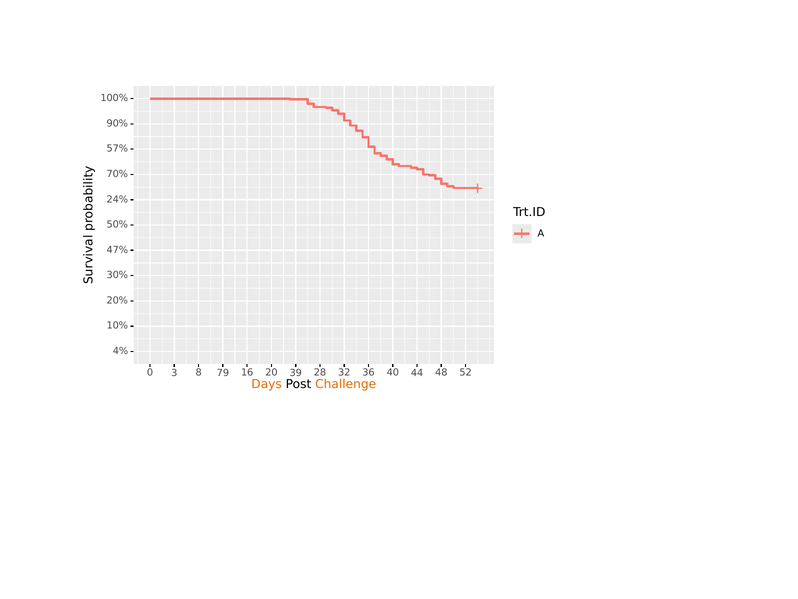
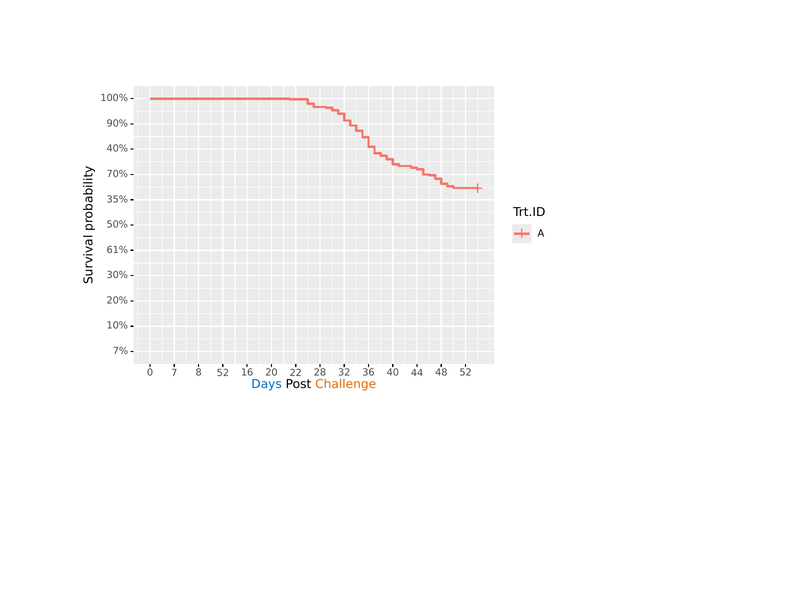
57%: 57% -> 40% (117, 149)
24%: 24% -> 35% (117, 199)
47%: 47% -> 61% (117, 250)
4%: 4% -> 7% (120, 351)
3: 3 -> 7 (174, 373)
8 79: 79 -> 52 (223, 372)
39: 39 -> 22 (296, 372)
Days colour: orange -> blue (267, 384)
